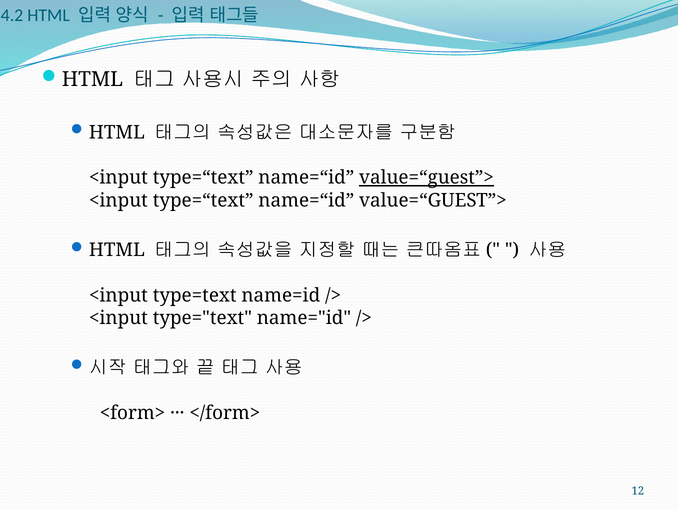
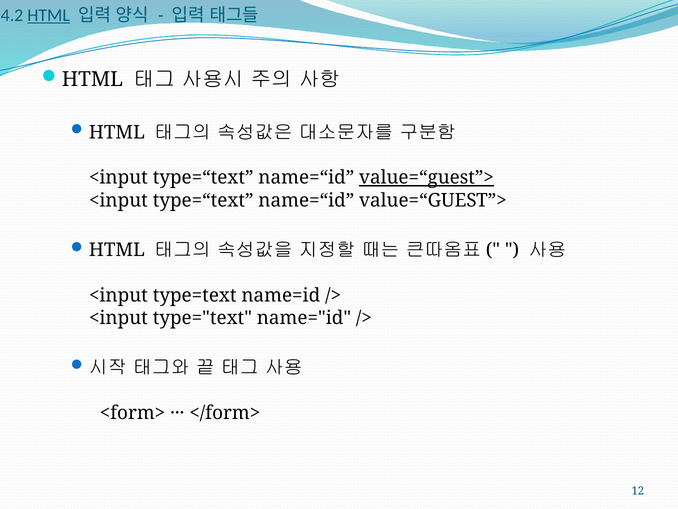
HTML underline: none -> present (49, 15)
